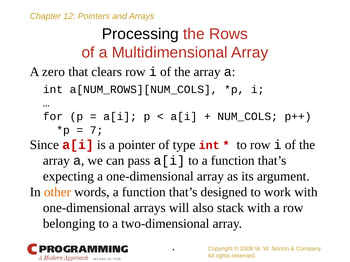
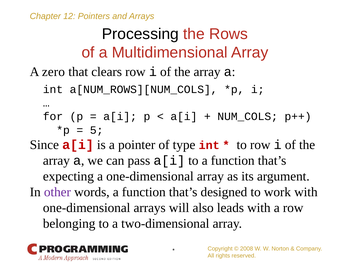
7: 7 -> 5 (97, 130)
other colour: orange -> purple (57, 192)
stack: stack -> leads (230, 208)
